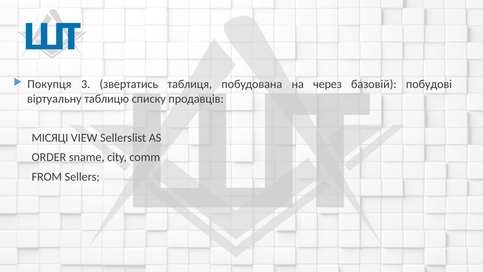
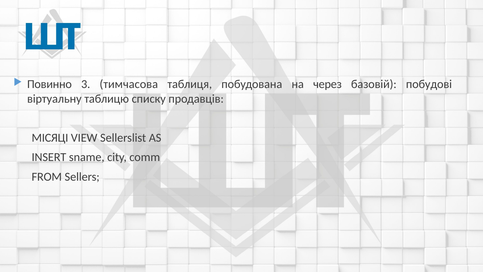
Покупця: Покупця -> Повинно (49, 84)
звертатись: звертатись -> тимчасова (129, 84)
ORDER: ORDER -> INSERT (49, 157)
